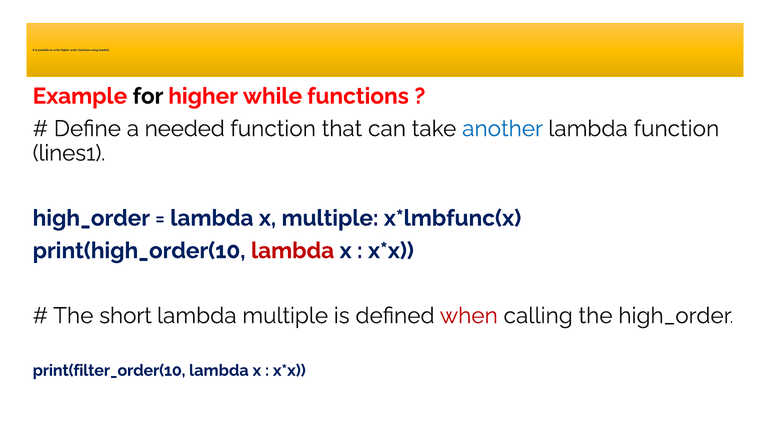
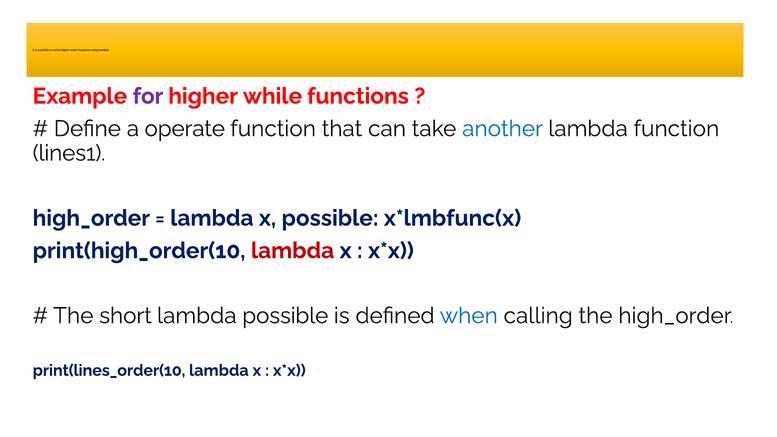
for colour: black -> purple (148, 96)
needed: needed -> operate (185, 129)
x multiple: multiple -> possible (330, 218)
lambda multiple: multiple -> possible (285, 316)
when colour: red -> blue (469, 316)
print(filter_order(10: print(filter_order(10 -> print(lines_order(10 (109, 371)
